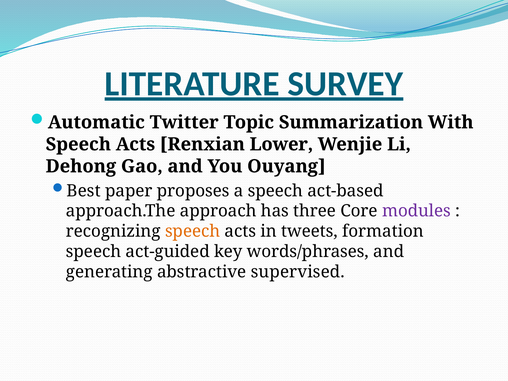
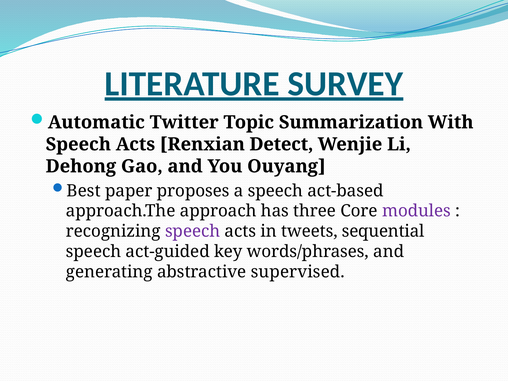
Lower: Lower -> Detect (281, 144)
speech colour: orange -> purple (193, 231)
formation: formation -> sequential (383, 231)
